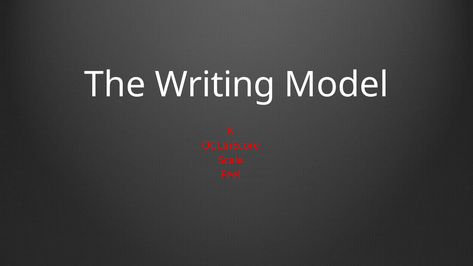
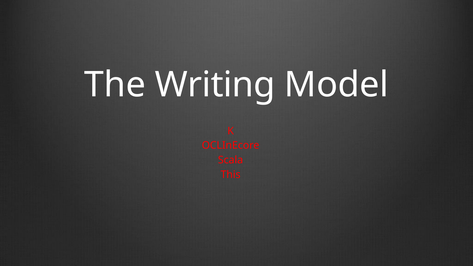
Feel: Feel -> This (231, 175)
